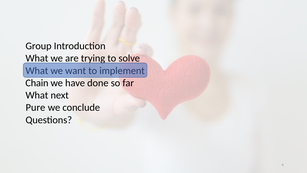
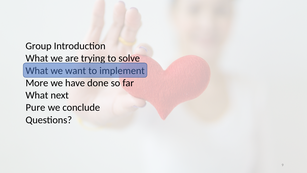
Chain: Chain -> More (37, 83)
